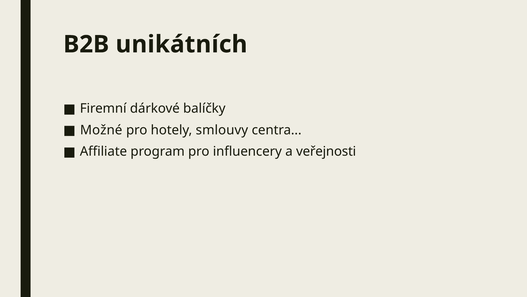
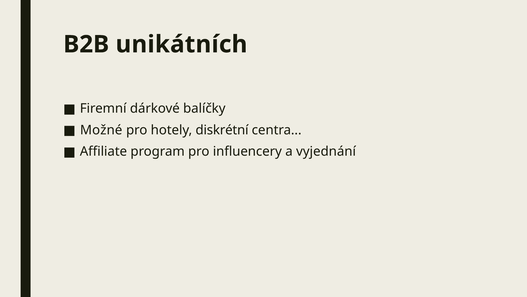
smlouvy: smlouvy -> diskrétní (222, 130)
veřejnosti: veřejnosti -> vyjednání (326, 151)
